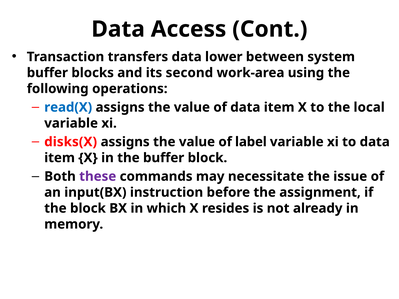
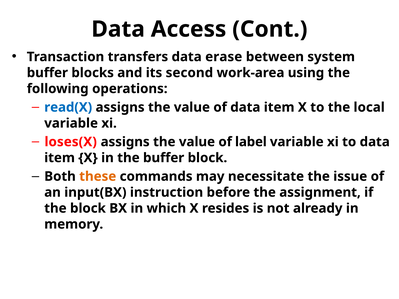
lower: lower -> erase (224, 57)
disks(X: disks(X -> loses(X (71, 142)
these colour: purple -> orange (98, 177)
